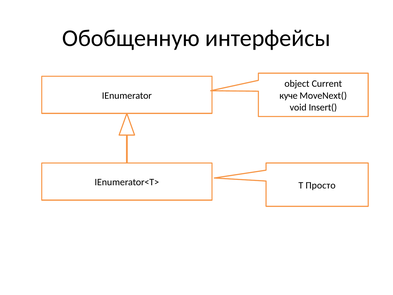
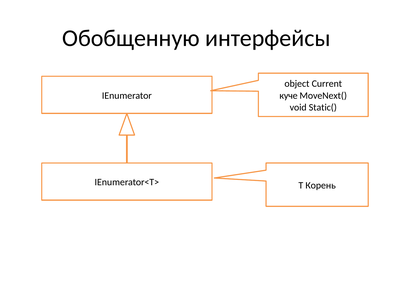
Insert(: Insert( -> Static( (323, 107)
Просто: Просто -> Корень (321, 185)
